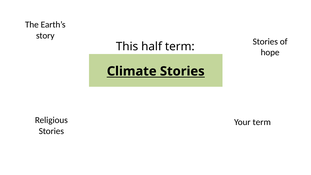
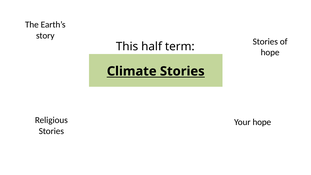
Your term: term -> hope (262, 122)
